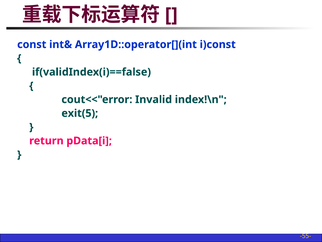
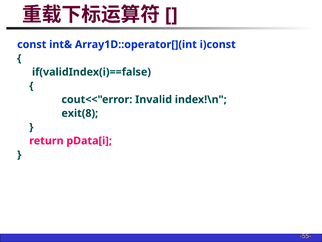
exit(5: exit(5 -> exit(8 (80, 113)
